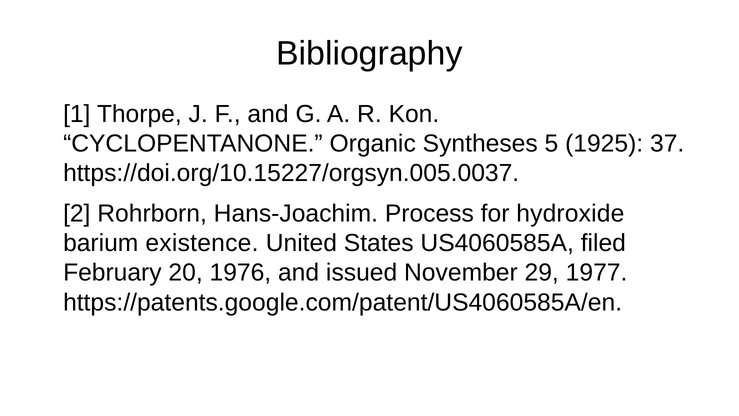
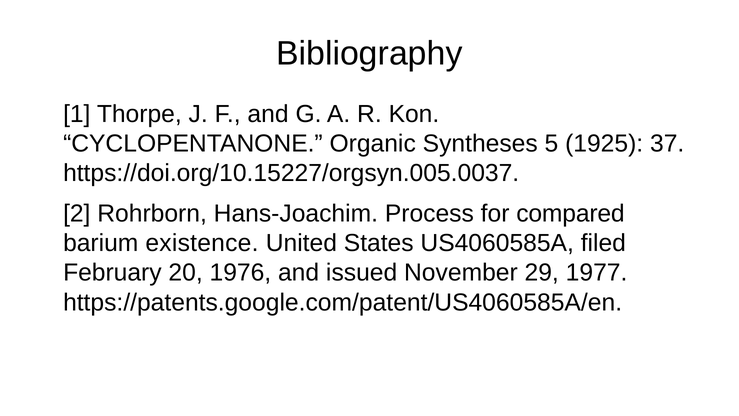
hydroxide: hydroxide -> compared (570, 213)
